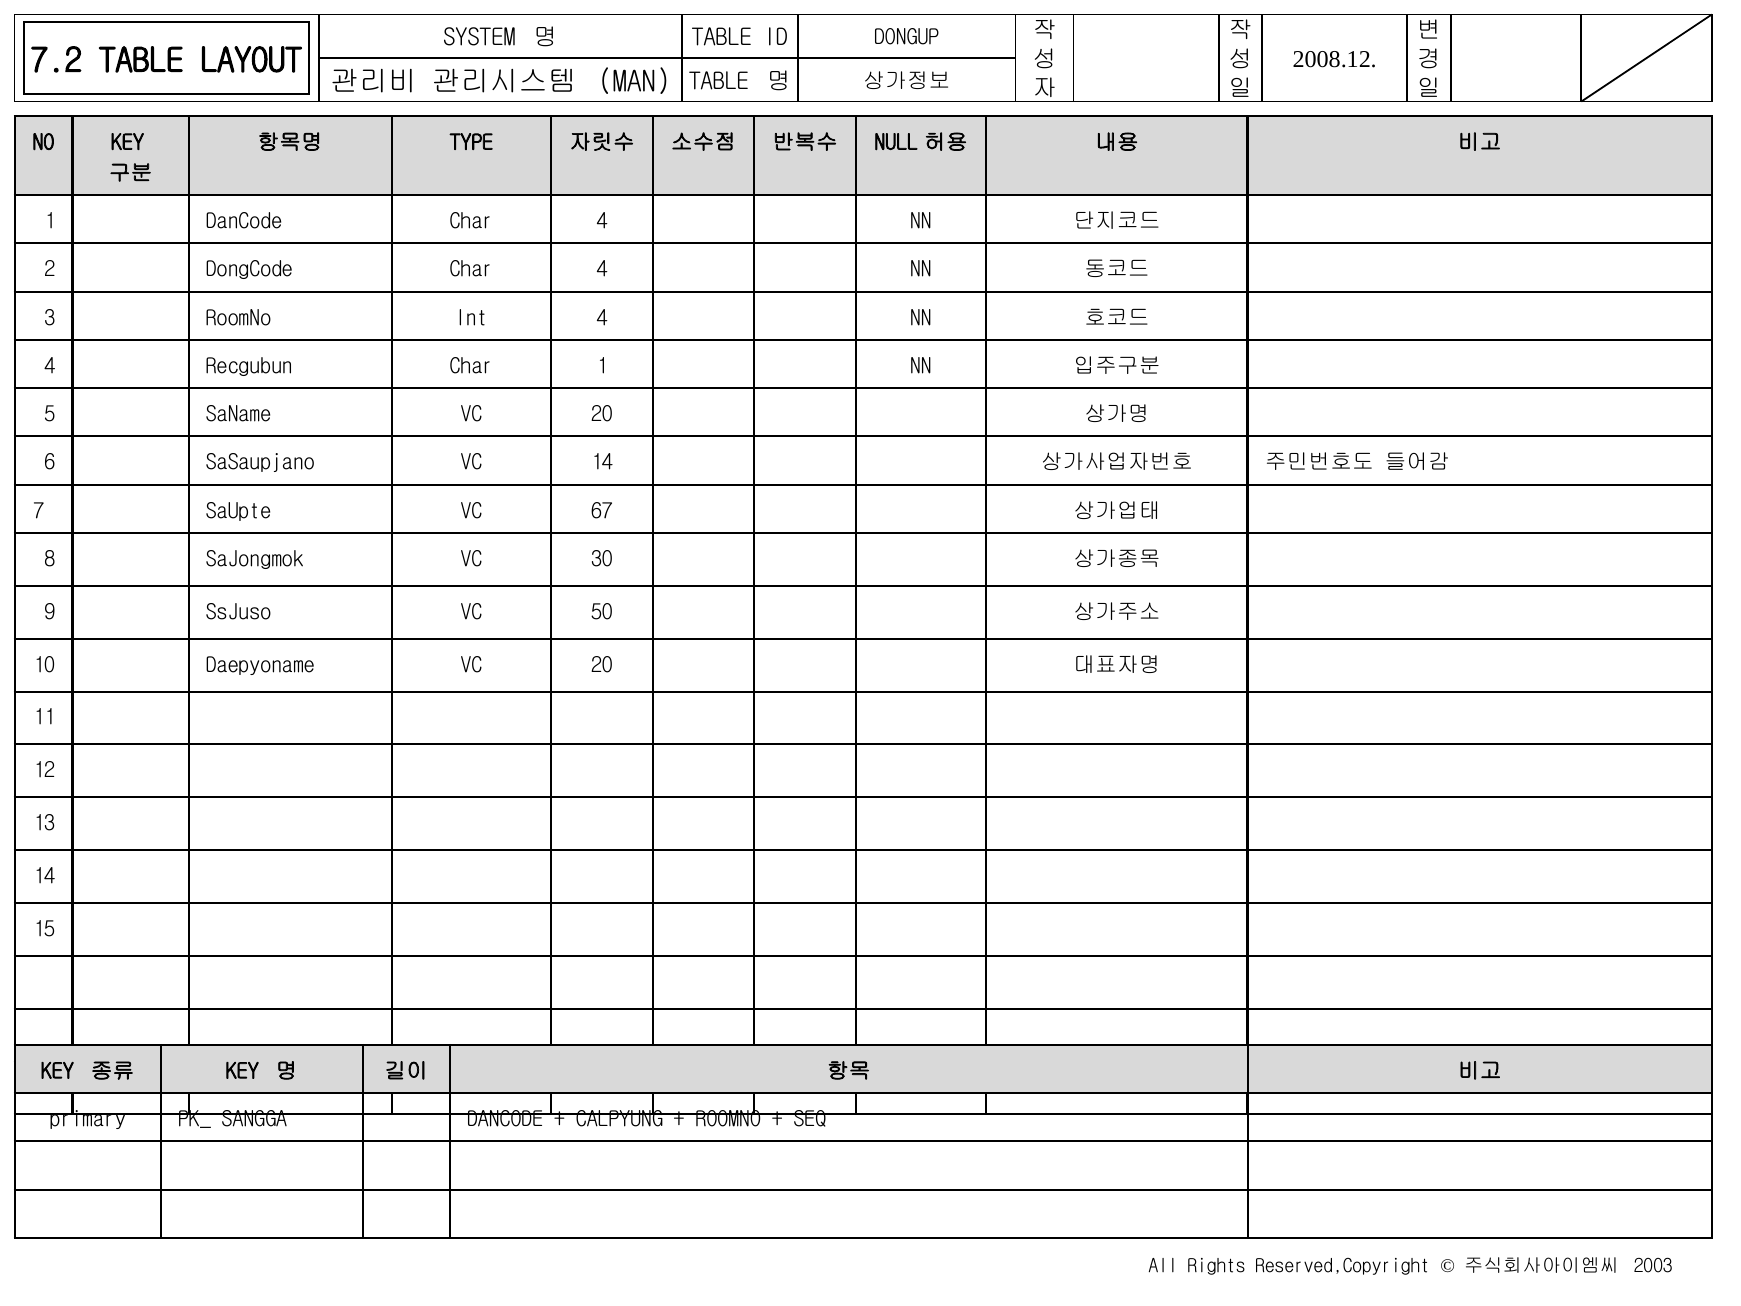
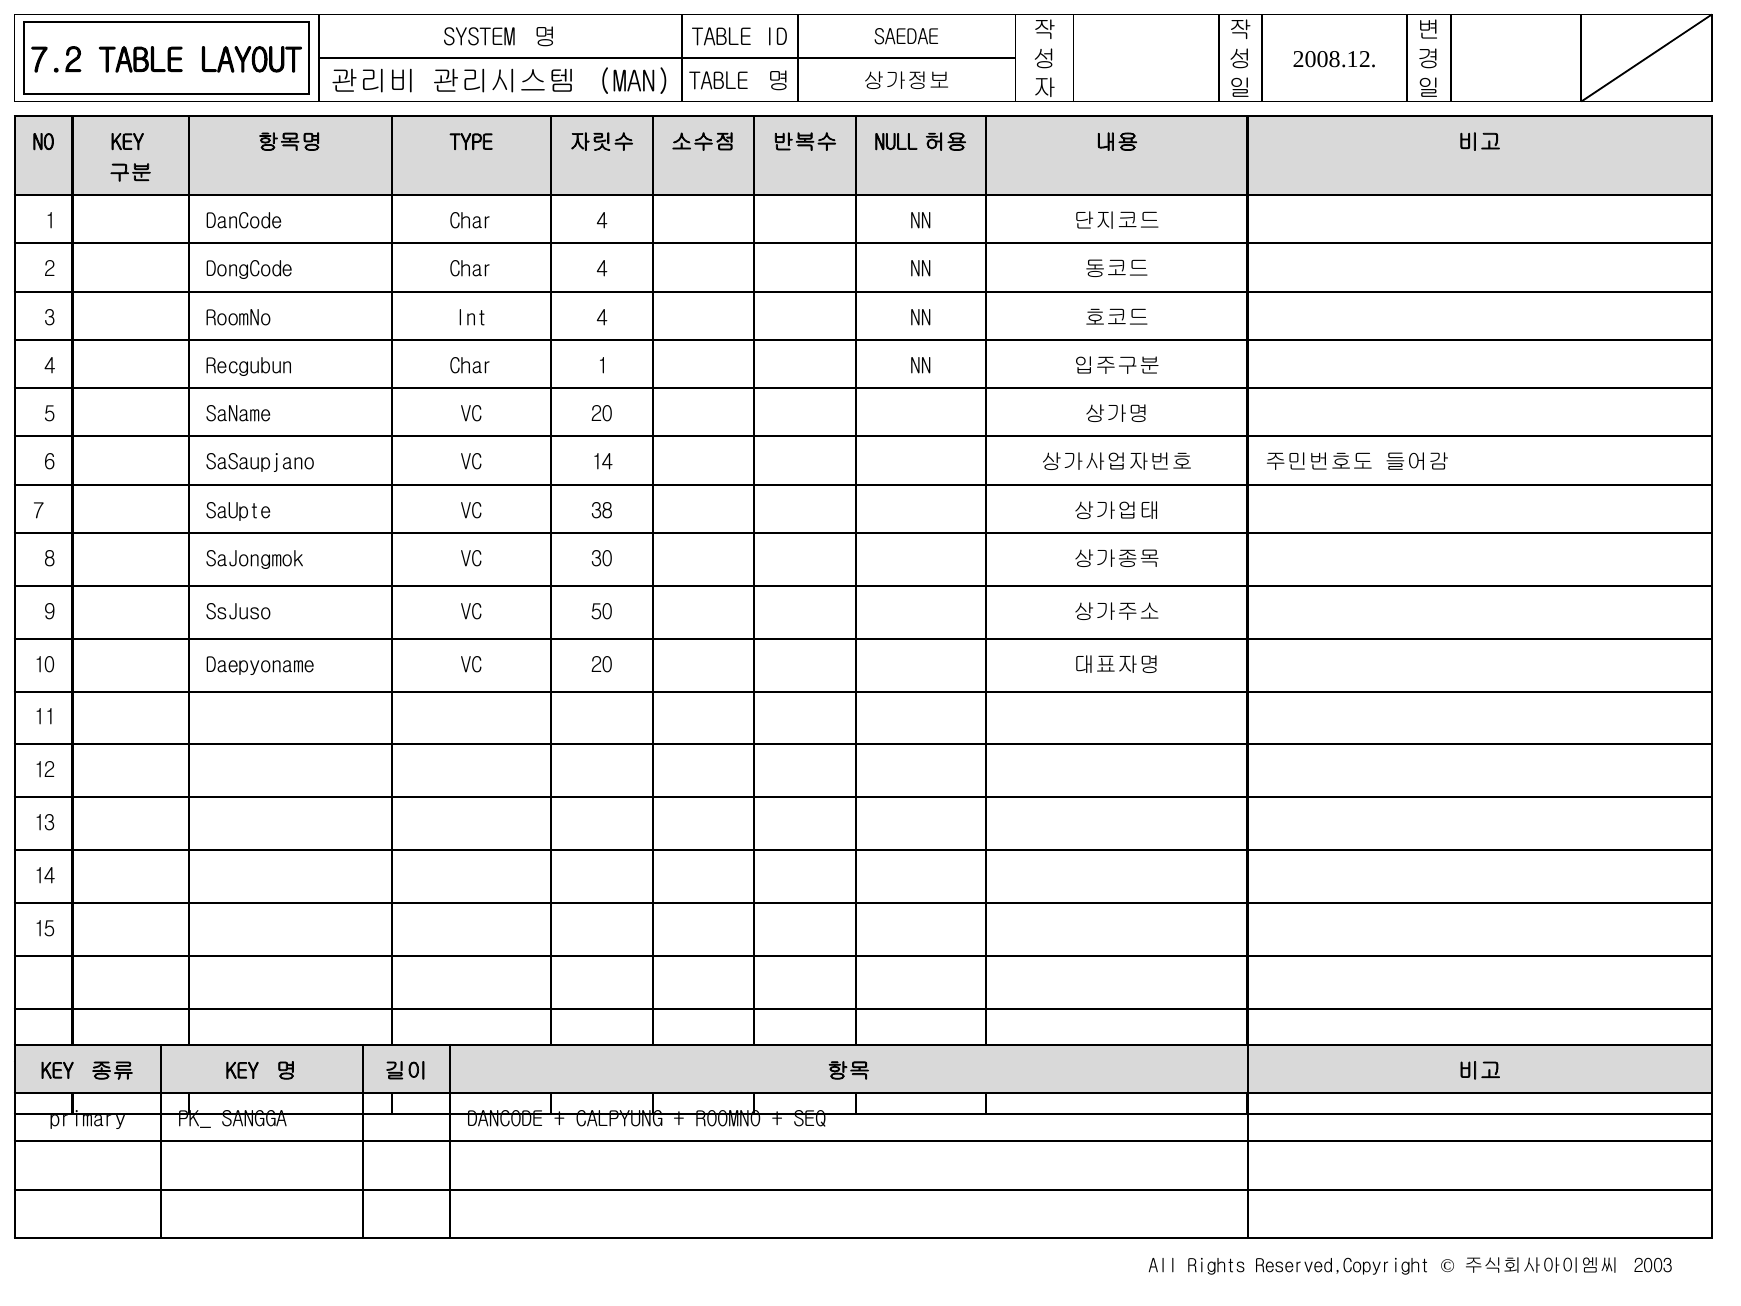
DONGUP: DONGUP -> SAEDAE (907, 38)
67: 67 -> 38 (602, 511)
